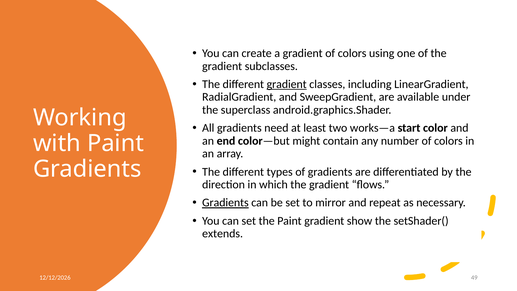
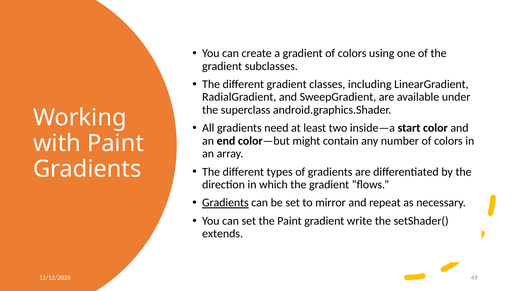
gradient underline: present -> none (287, 84)
works—a: works—a -> inside—a (372, 128)
show: show -> write (360, 221)
